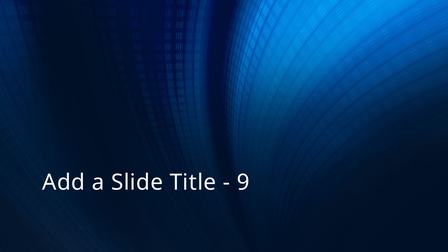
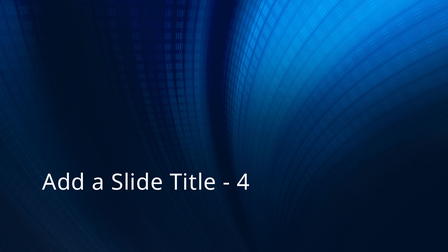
9: 9 -> 4 (243, 183)
